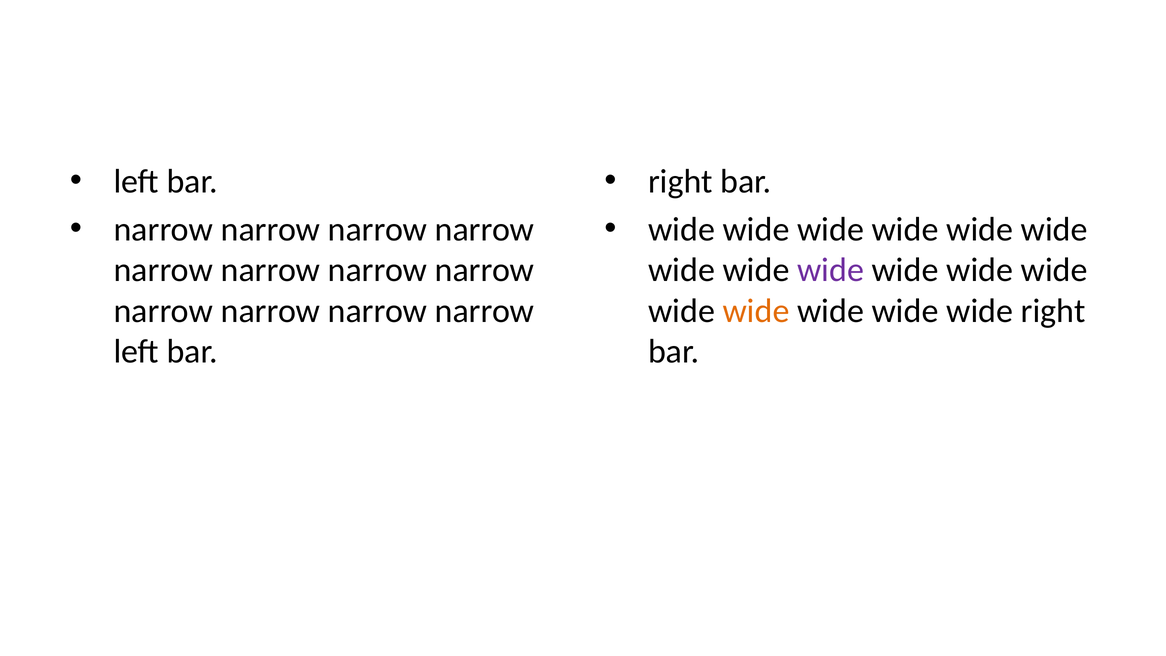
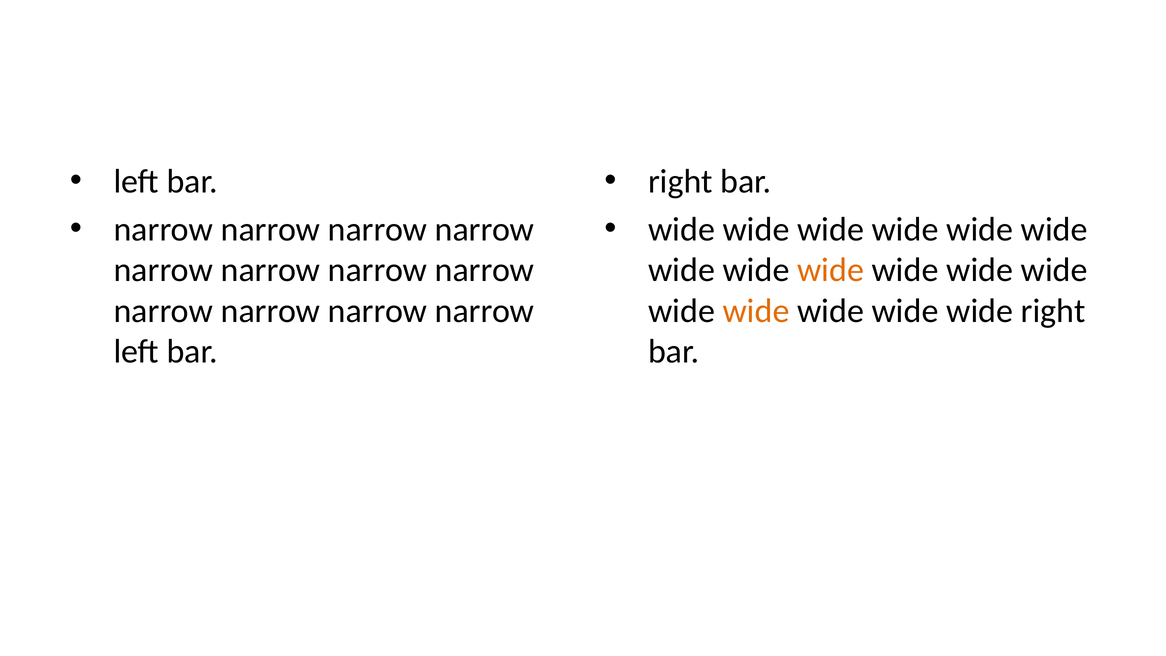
wide colour: purple -> orange (831, 270)
